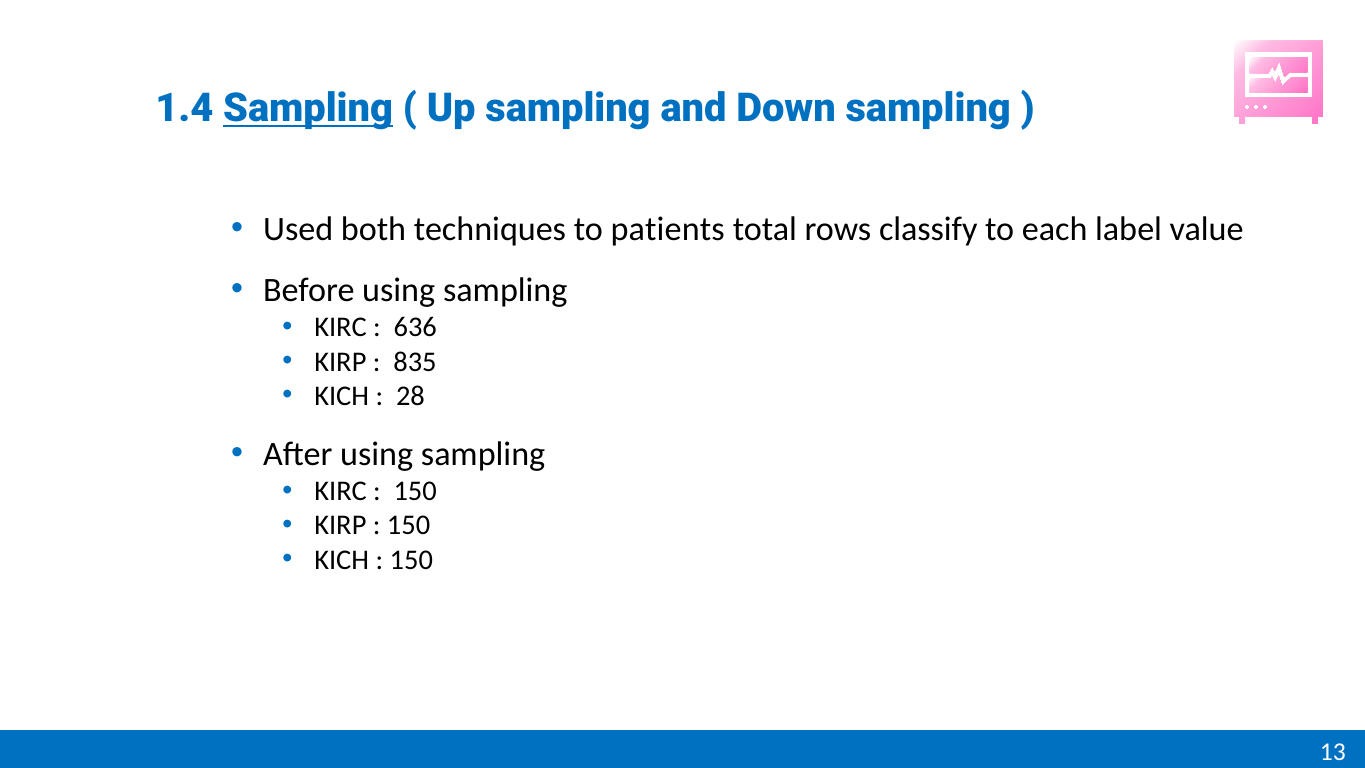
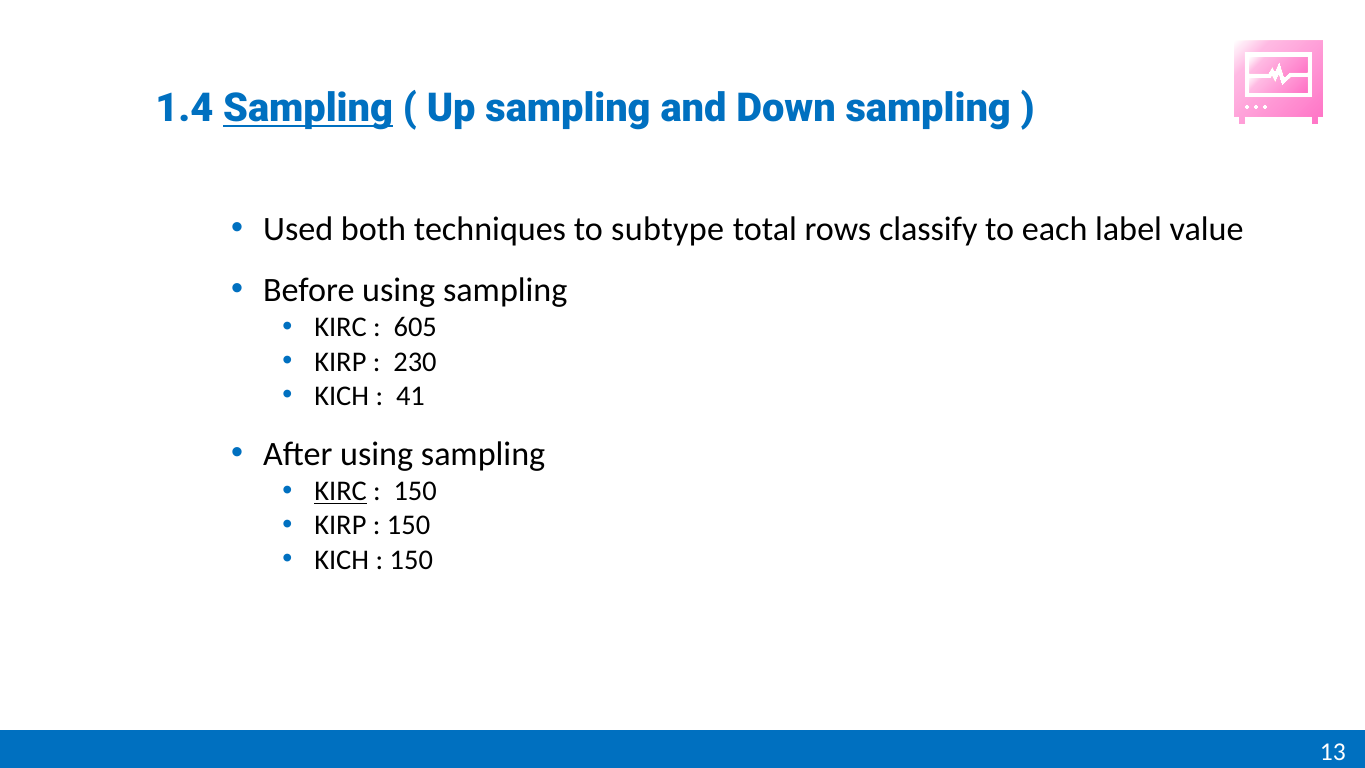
patients: patients -> subtype (668, 229)
636: 636 -> 605 (415, 327)
835: 835 -> 230 (415, 362)
28: 28 -> 41 (410, 396)
KIRC underline: none -> present (341, 491)
